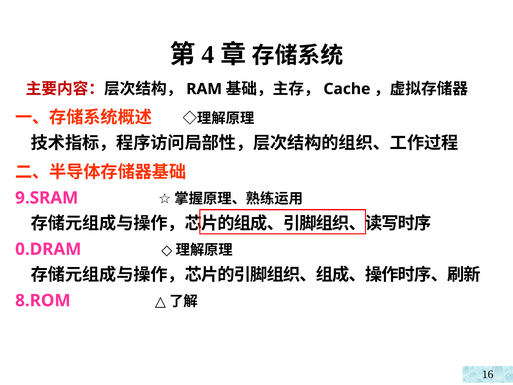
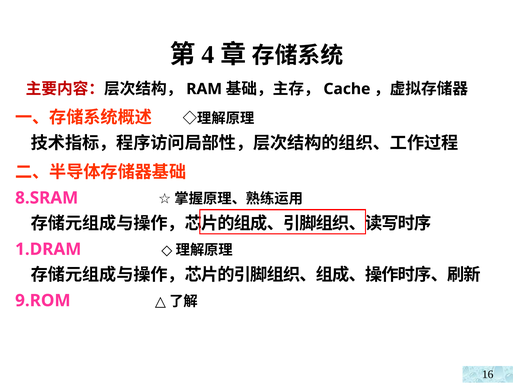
9.SRAM: 9.SRAM -> 8.SRAM (47, 198)
0.DRAM: 0.DRAM -> 1.DRAM (48, 249)
8.ROM: 8.ROM -> 9.ROM (43, 300)
